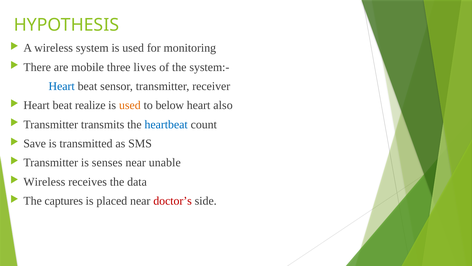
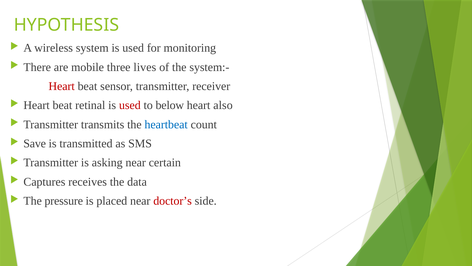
Heart colour: blue -> red (62, 86)
realize: realize -> retinal (90, 105)
used colour: orange -> red (130, 105)
senses: senses -> asking (107, 162)
unable: unable -> certain (165, 162)
Wireless: Wireless -> Captures (44, 182)
captures: captures -> pressure (64, 201)
